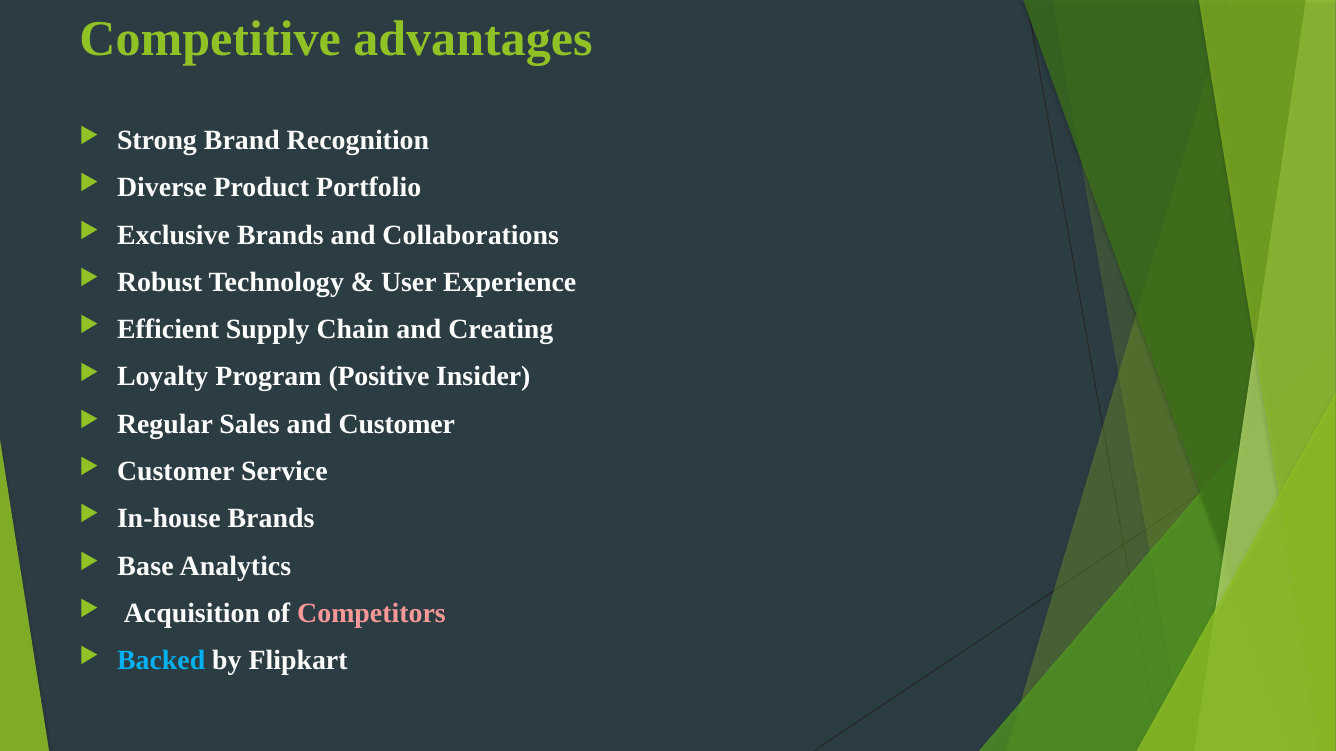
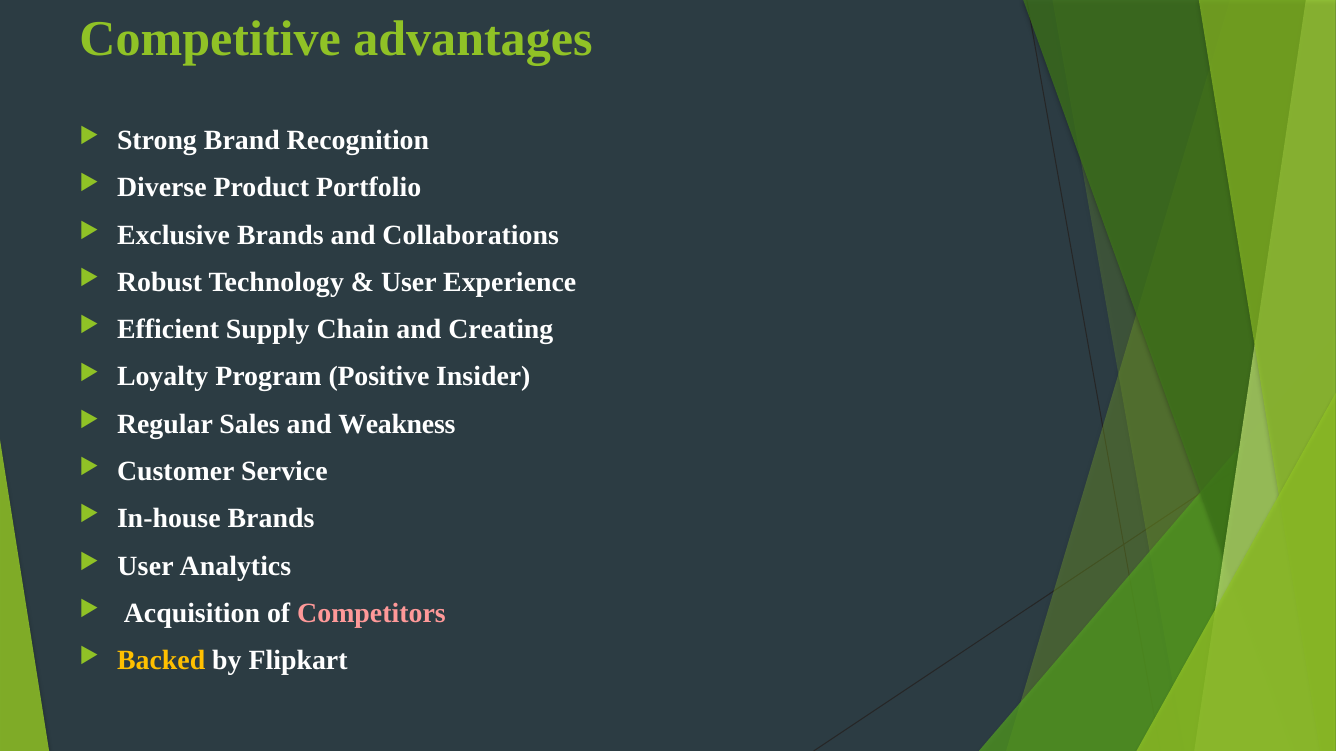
and Customer: Customer -> Weakness (397, 424)
Base: Base -> User (145, 566)
Backed colour: light blue -> yellow (161, 661)
